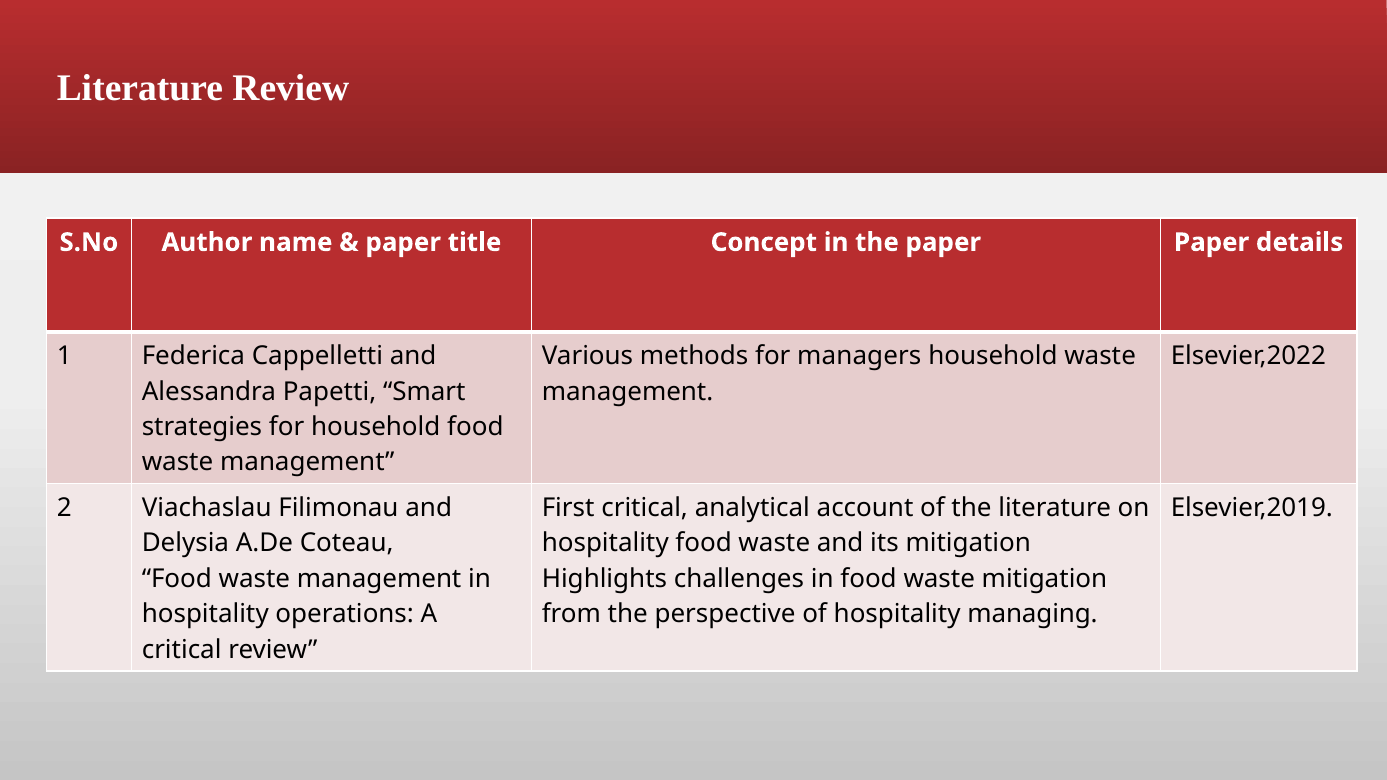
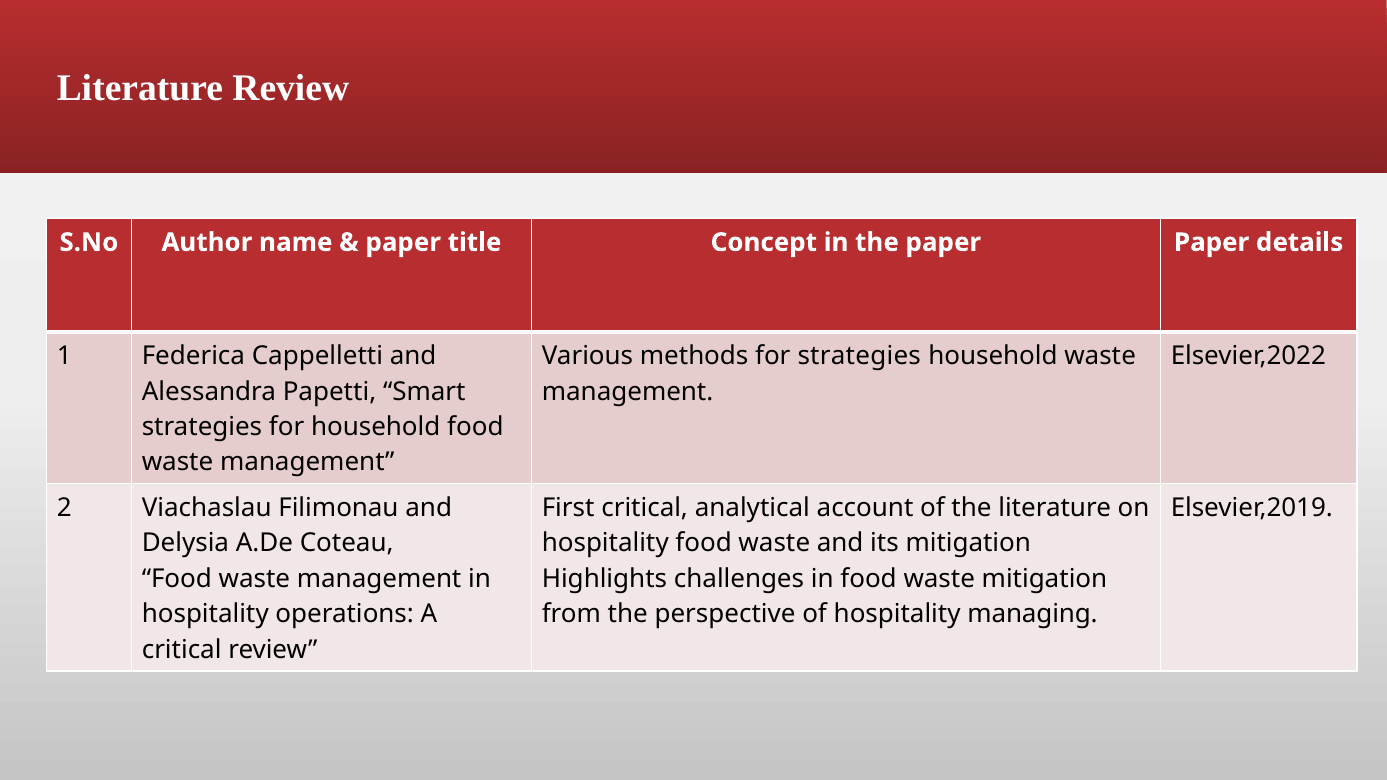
for managers: managers -> strategies (859, 356)
